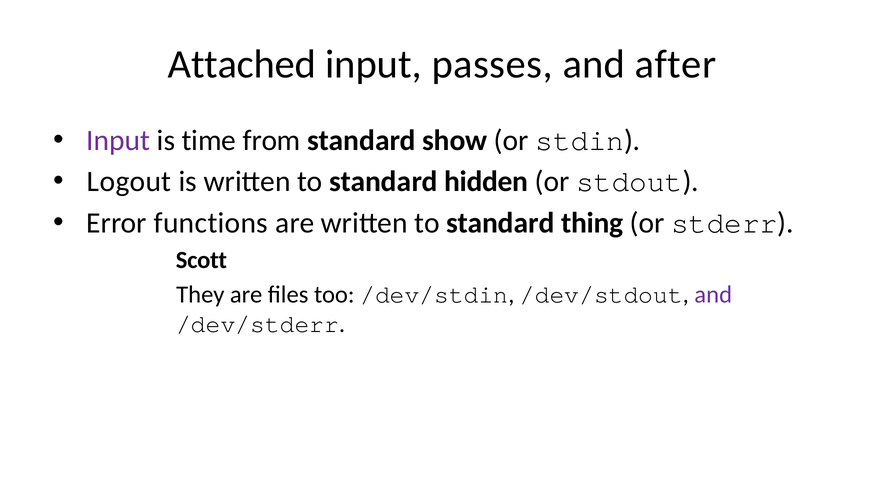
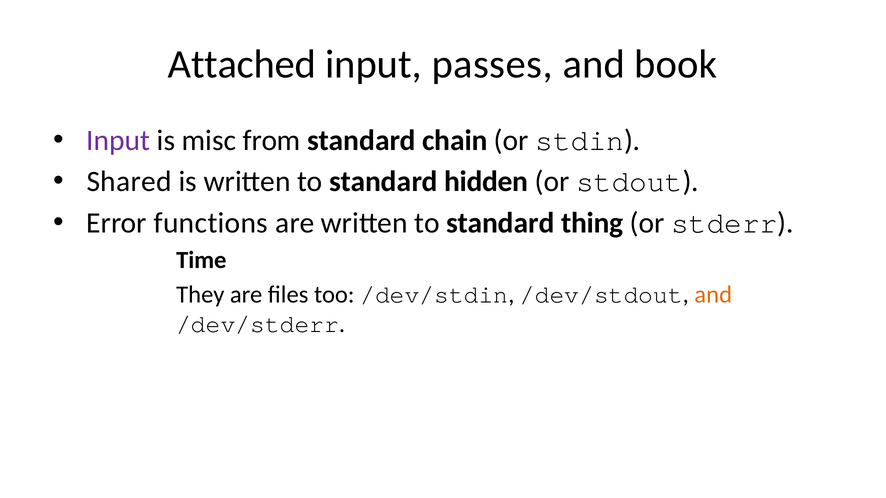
after: after -> book (676, 64)
time: time -> misc (209, 141)
show: show -> chain (455, 141)
Logout: Logout -> Shared (129, 182)
Scott: Scott -> Time (201, 260)
and colour: purple -> orange (713, 295)
